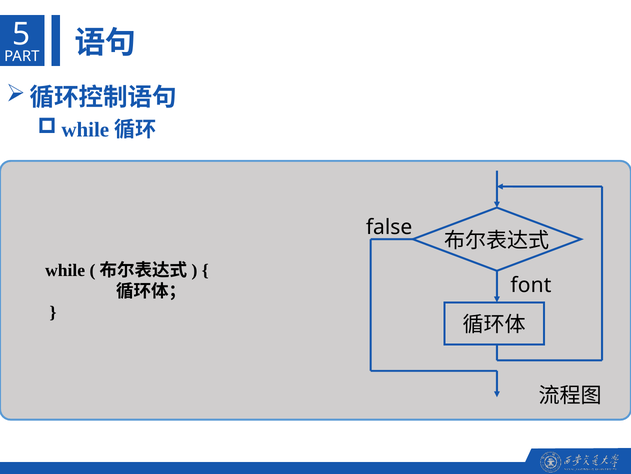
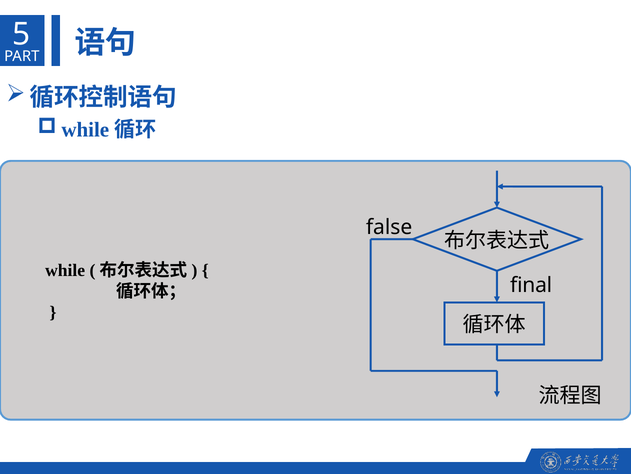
font: font -> final (531, 285)
